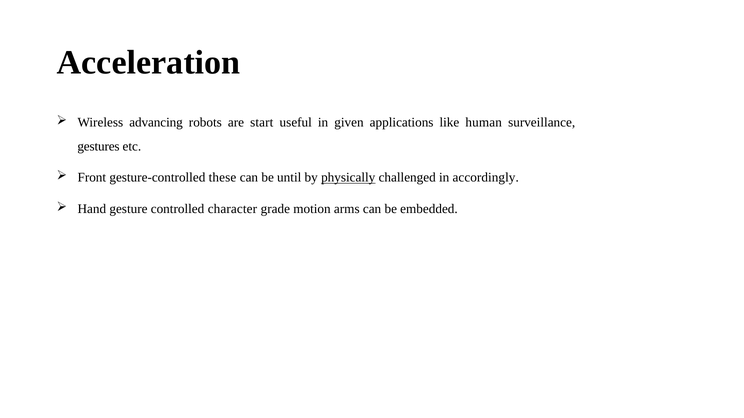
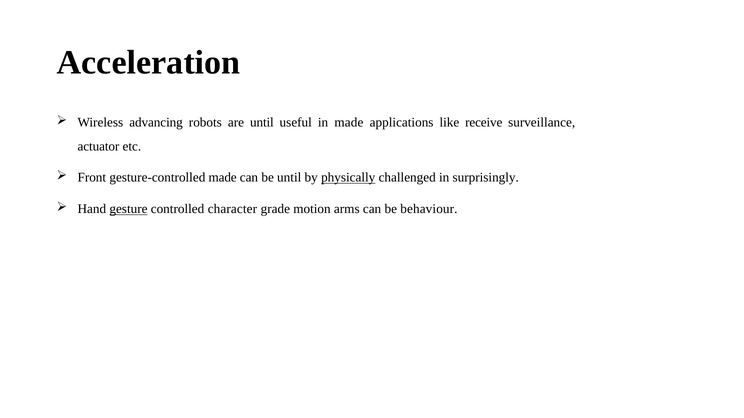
are start: start -> until (262, 123)
in given: given -> made (349, 123)
human: human -> receive (484, 123)
gestures: gestures -> actuator (98, 146)
gesture-controlled these: these -> made (223, 178)
accordingly: accordingly -> surprisingly (486, 178)
gesture underline: none -> present (128, 209)
embedded: embedded -> behaviour (429, 209)
